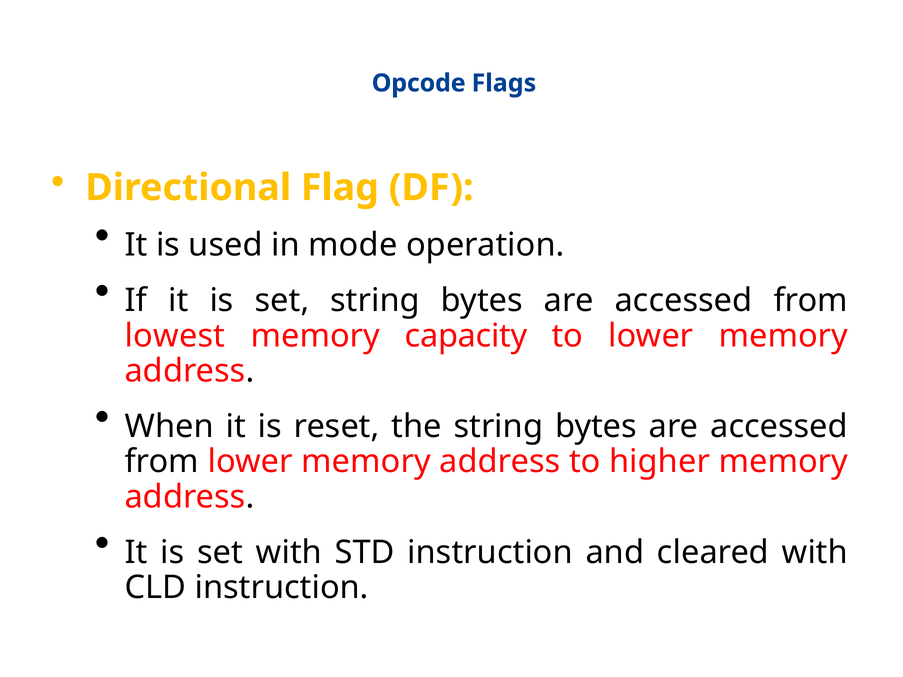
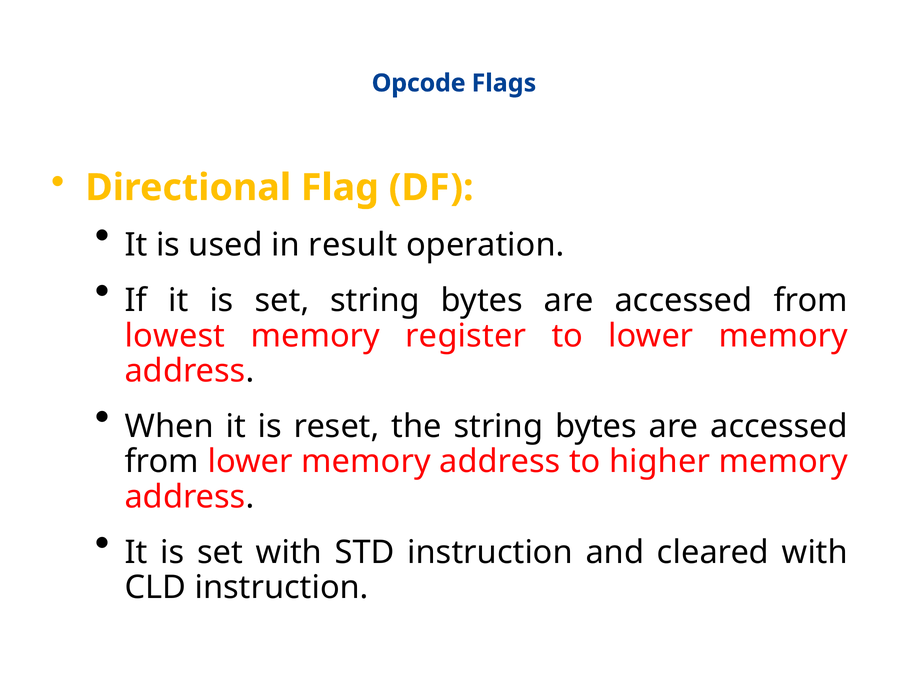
mode: mode -> result (353, 245)
capacity: capacity -> register (466, 336)
